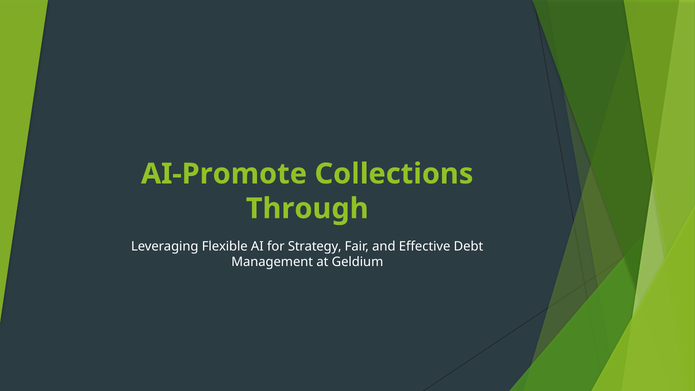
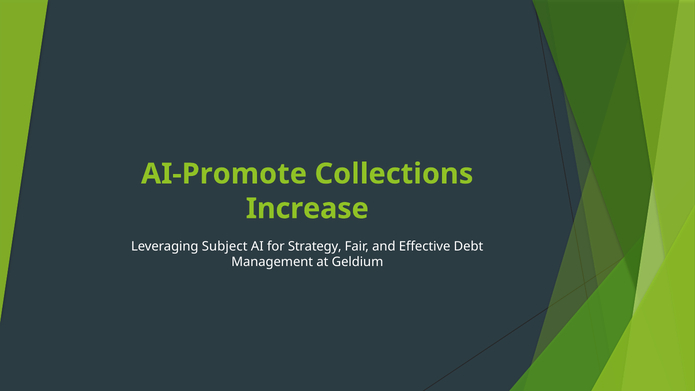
Through: Through -> Increase (307, 209)
Flexible: Flexible -> Subject (225, 247)
